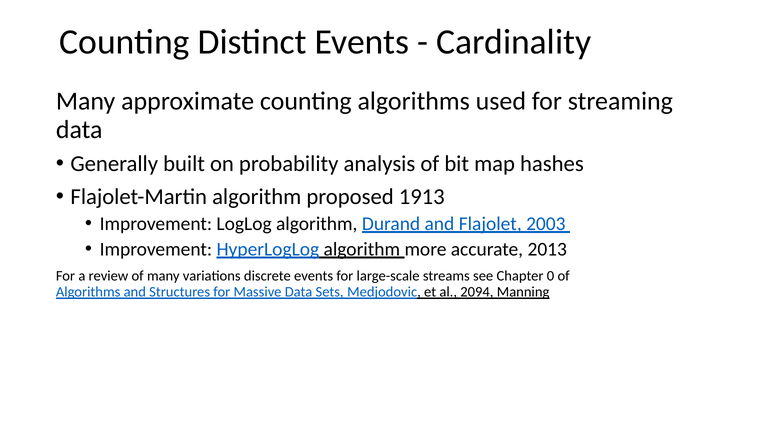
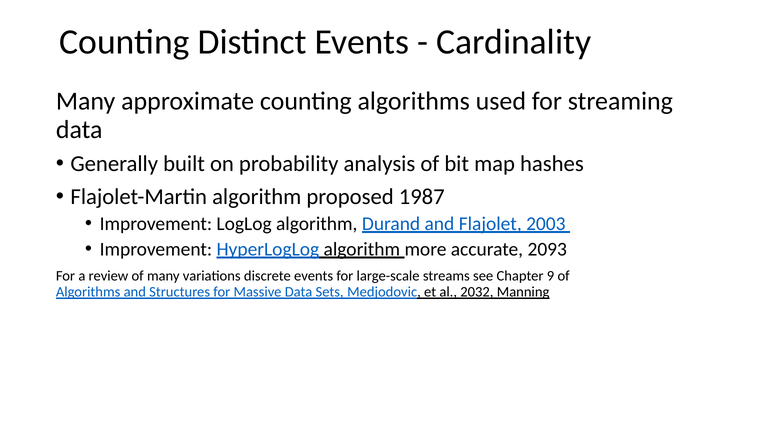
1913: 1913 -> 1987 (422, 196)
2013: 2013 -> 2093 (547, 249)
0: 0 -> 9 (551, 275)
2094: 2094 -> 2032 (477, 291)
